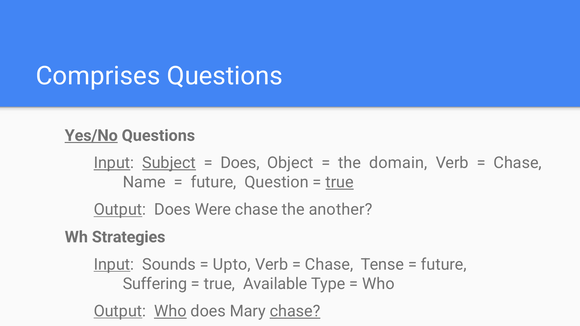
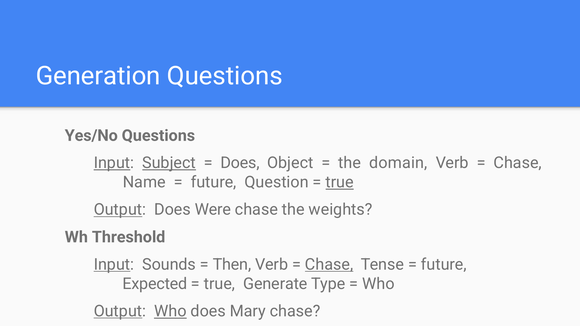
Comprises: Comprises -> Generation (98, 76)
Yes/No underline: present -> none (91, 136)
another: another -> weights (341, 210)
Strategies: Strategies -> Threshold (129, 237)
Upto: Upto -> Then (232, 265)
Chase underline: none -> present (329, 265)
Suffering: Suffering -> Expected (155, 284)
Available: Available -> Generate (275, 284)
chase underline: present -> none (295, 311)
